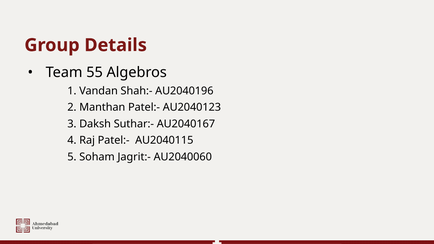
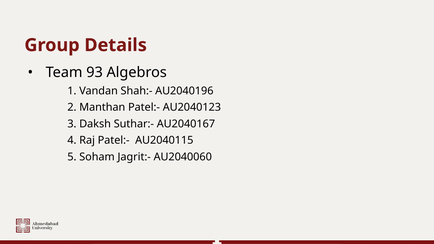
55: 55 -> 93 (95, 72)
